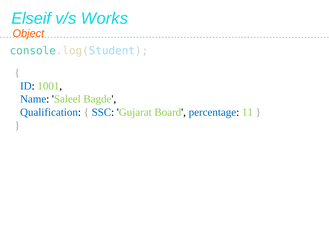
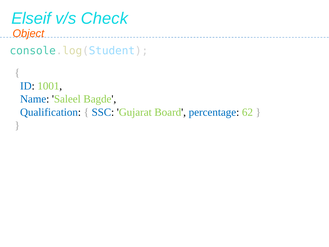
Works: Works -> Check (104, 18)
11: 11 -> 62 (247, 112)
